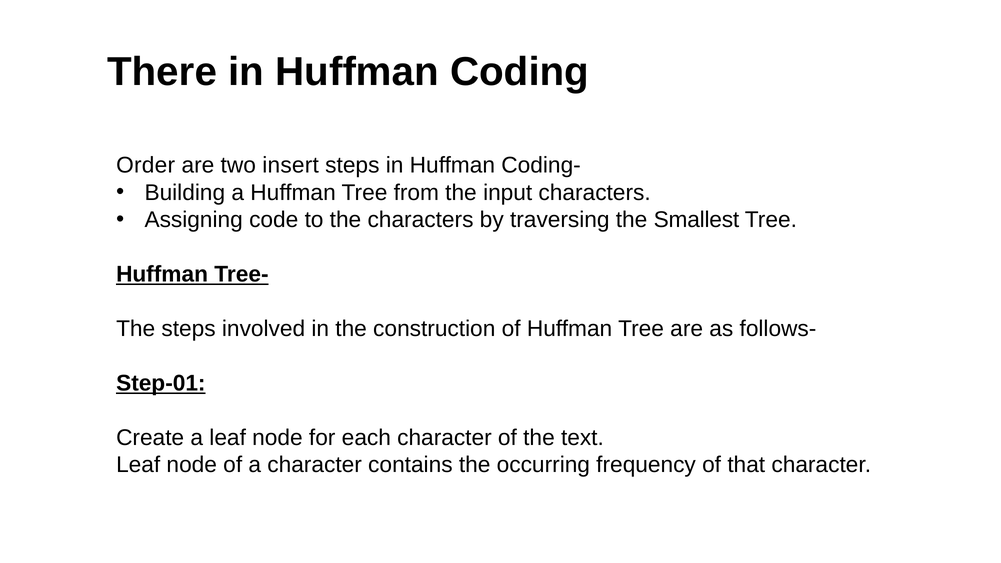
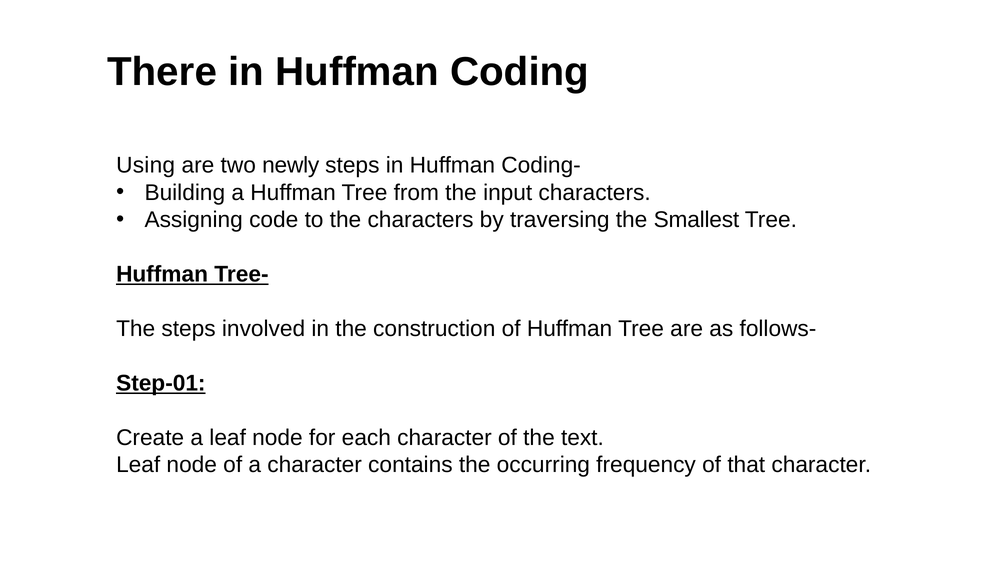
Order: Order -> Using (146, 165)
insert: insert -> newly (291, 165)
